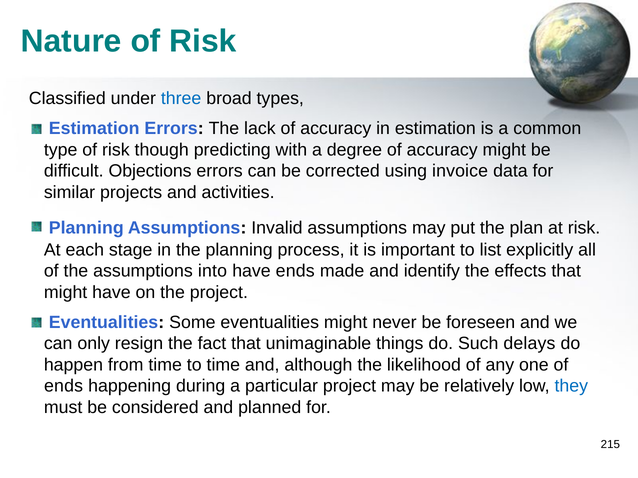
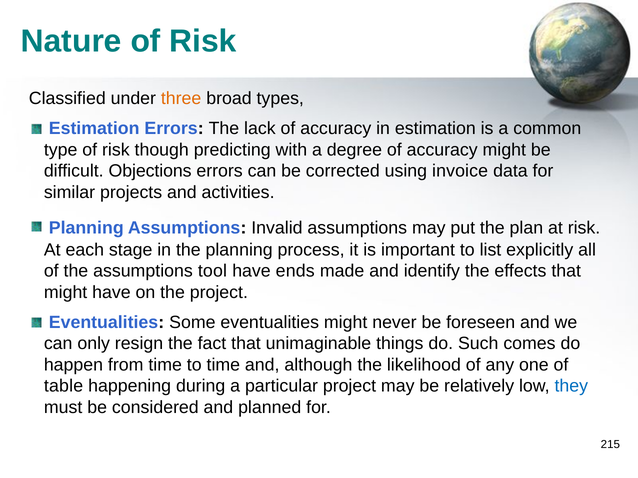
three colour: blue -> orange (181, 99)
into: into -> tool (212, 271)
delays: delays -> comes (529, 344)
ends: ends -> table (64, 387)
